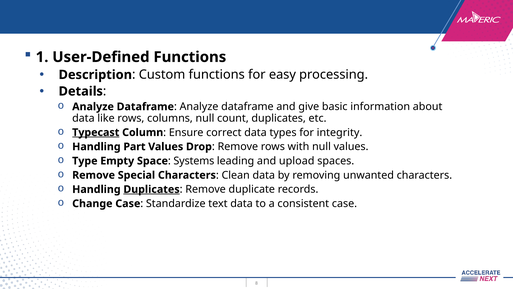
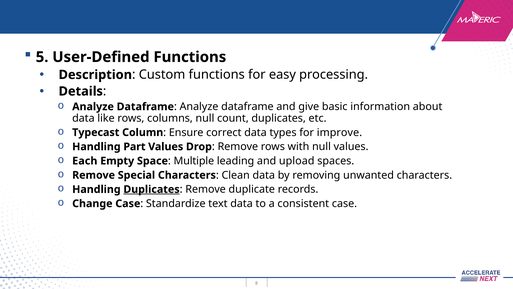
1: 1 -> 5 (42, 57)
Typecast underline: present -> none (96, 132)
integrity: integrity -> improve (339, 132)
Type: Type -> Each (85, 161)
Systems: Systems -> Multiple (194, 161)
